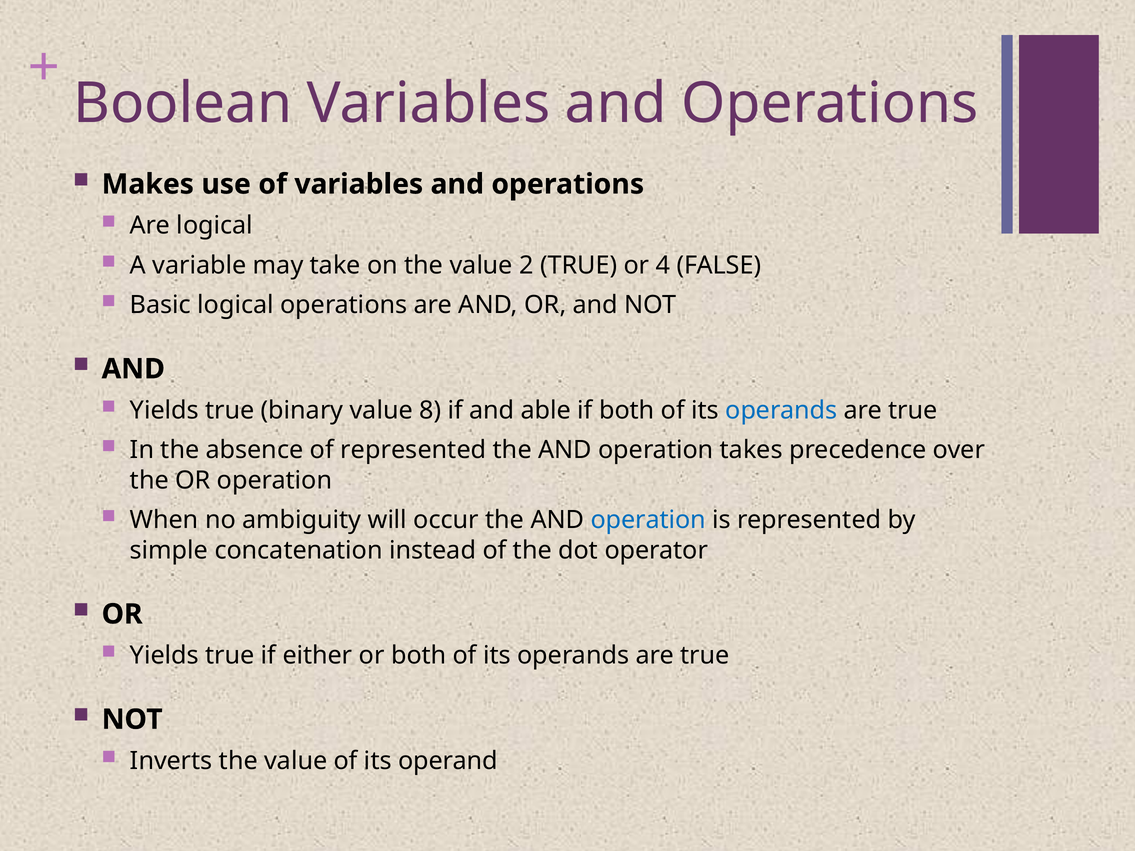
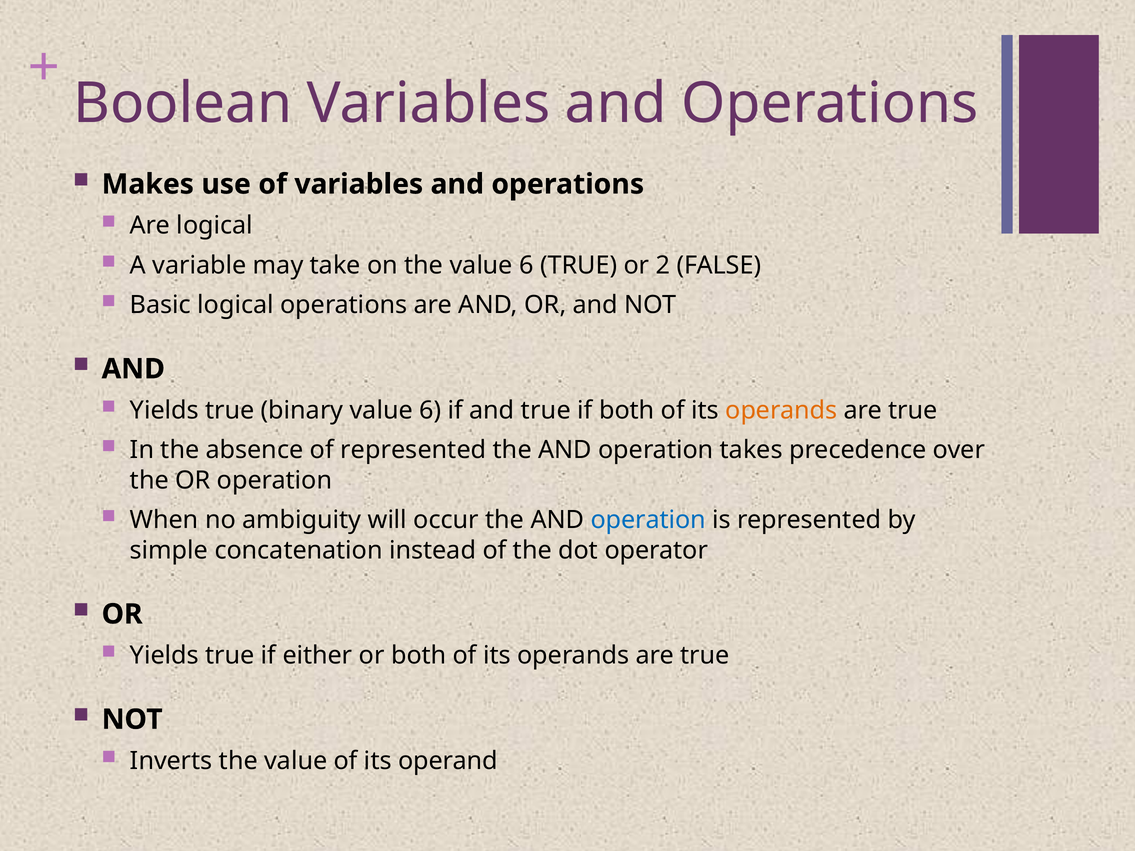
the value 2: 2 -> 6 (526, 265)
4: 4 -> 2 (663, 265)
binary value 8: 8 -> 6 (430, 410)
and able: able -> true (546, 410)
operands colour: blue -> orange (781, 410)
